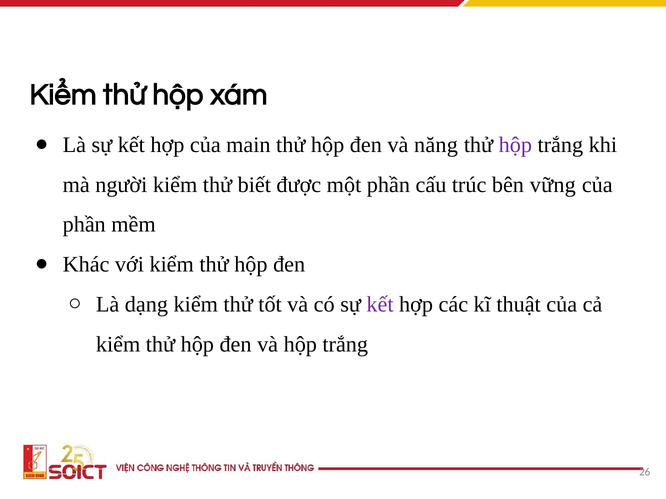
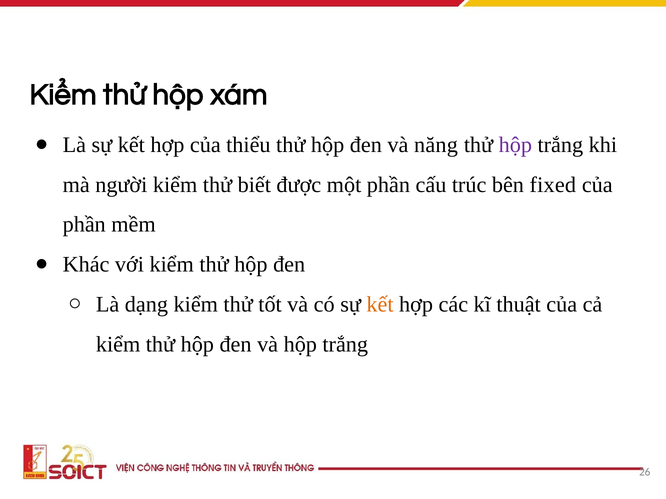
main: main -> thiểu (248, 145)
vững: vững -> fixed (553, 185)
kết colour: purple -> orange (380, 305)
